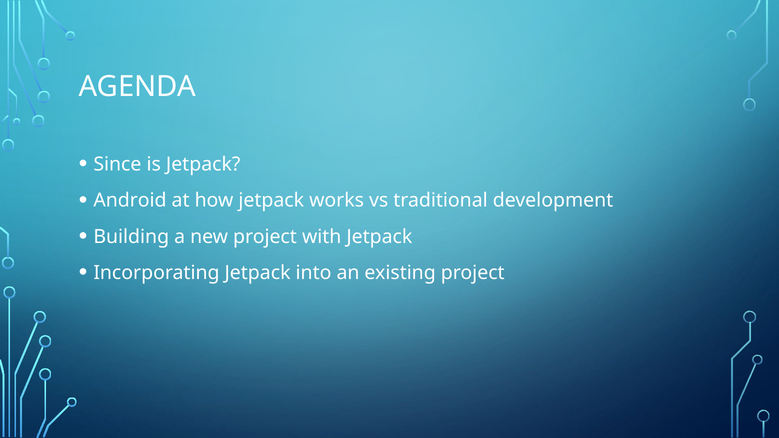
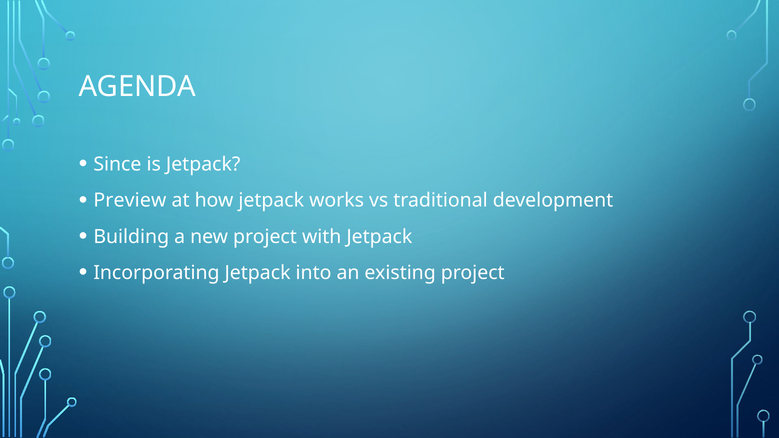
Android: Android -> Preview (130, 201)
